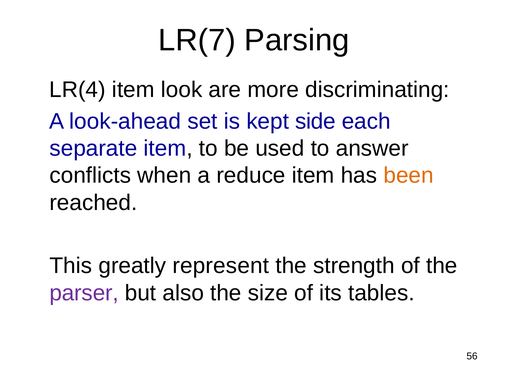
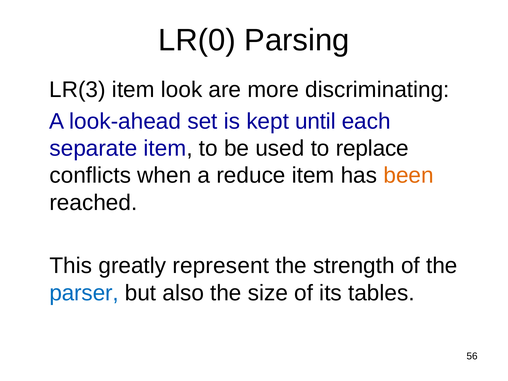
LR(7: LR(7 -> LR(0 (197, 40)
LR(4: LR(4 -> LR(3 (77, 90)
side: side -> until (315, 121)
answer: answer -> replace (372, 148)
parser colour: purple -> blue (84, 293)
